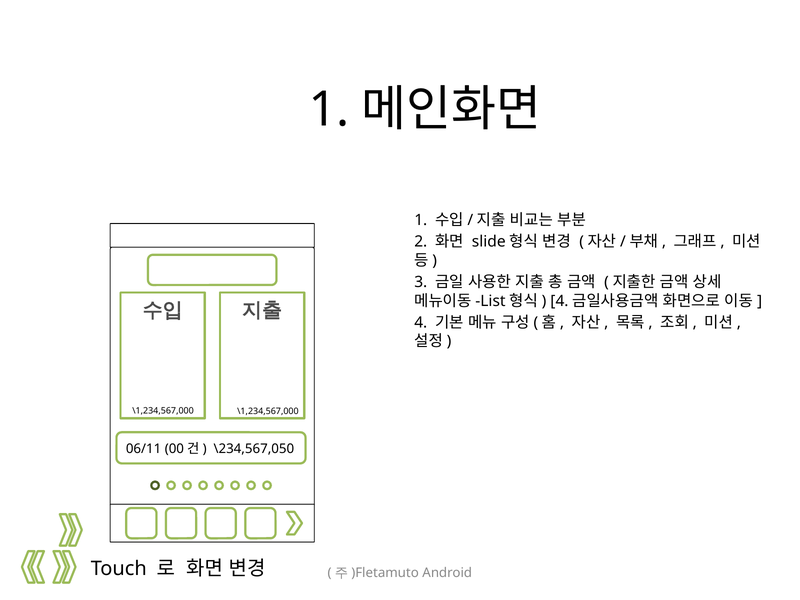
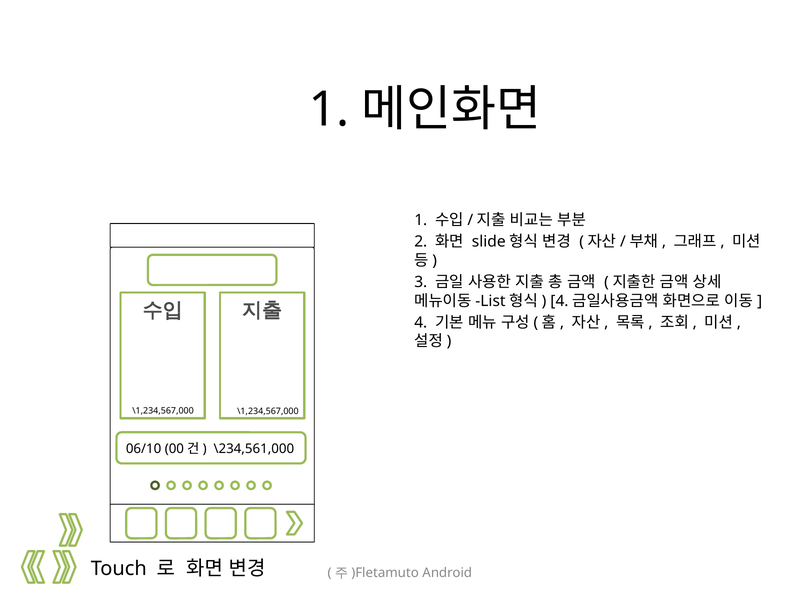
06/11: 06/11 -> 06/10 (144, 449)
\234,567,050: \234,567,050 -> \234,561,000 (254, 449)
